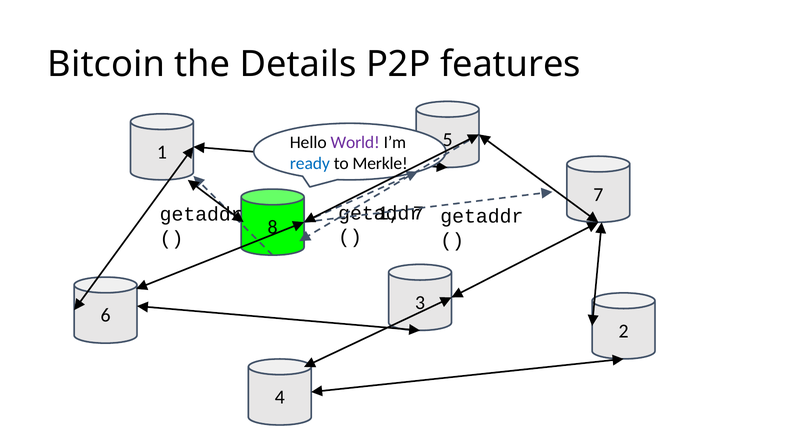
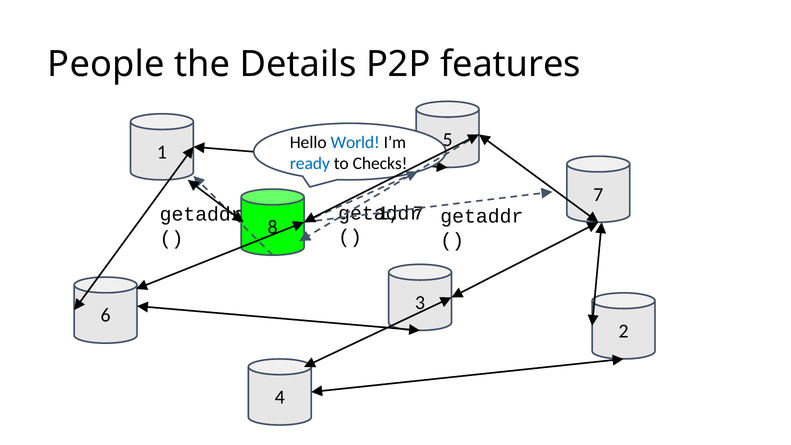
Bitcoin: Bitcoin -> People (106, 64)
World colour: purple -> blue (355, 142)
Merkle: Merkle -> Checks (380, 163)
